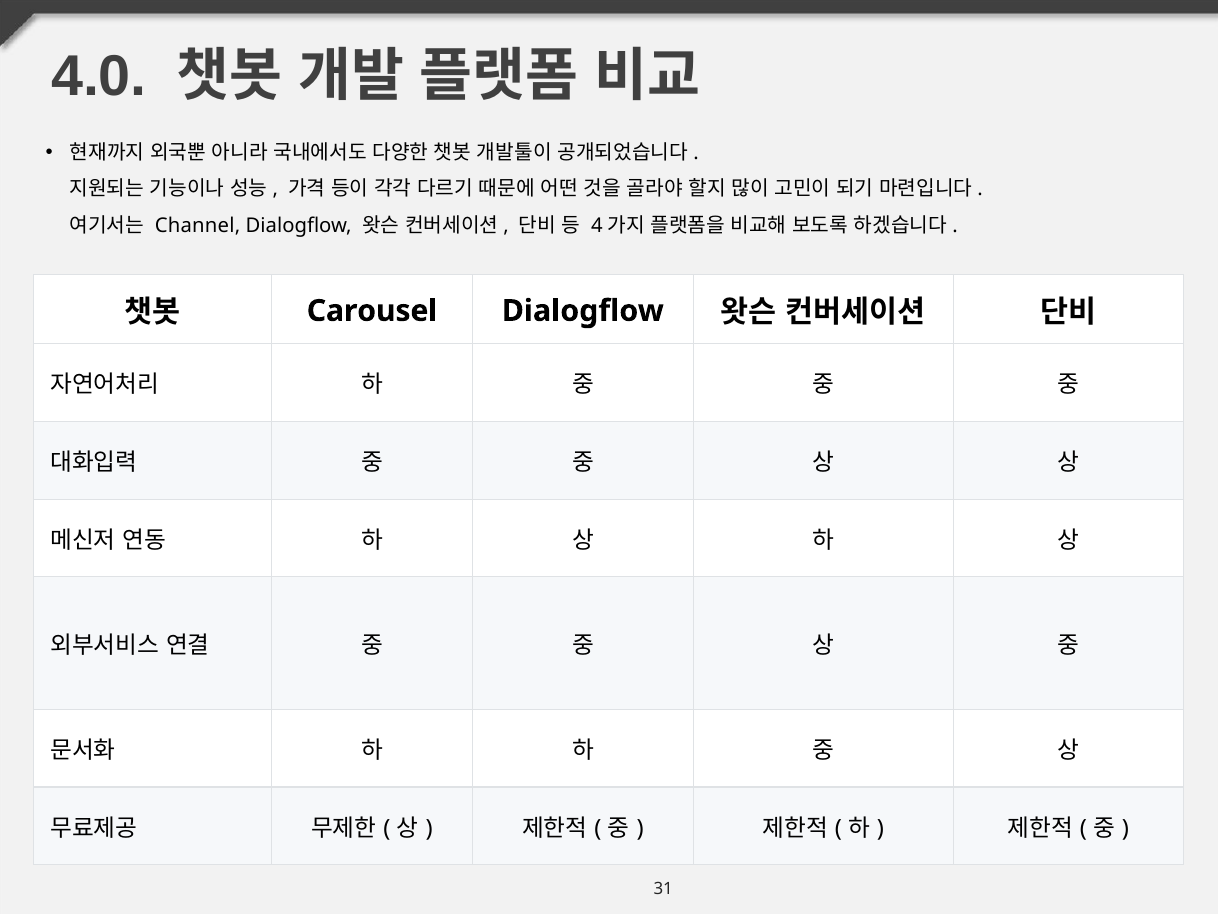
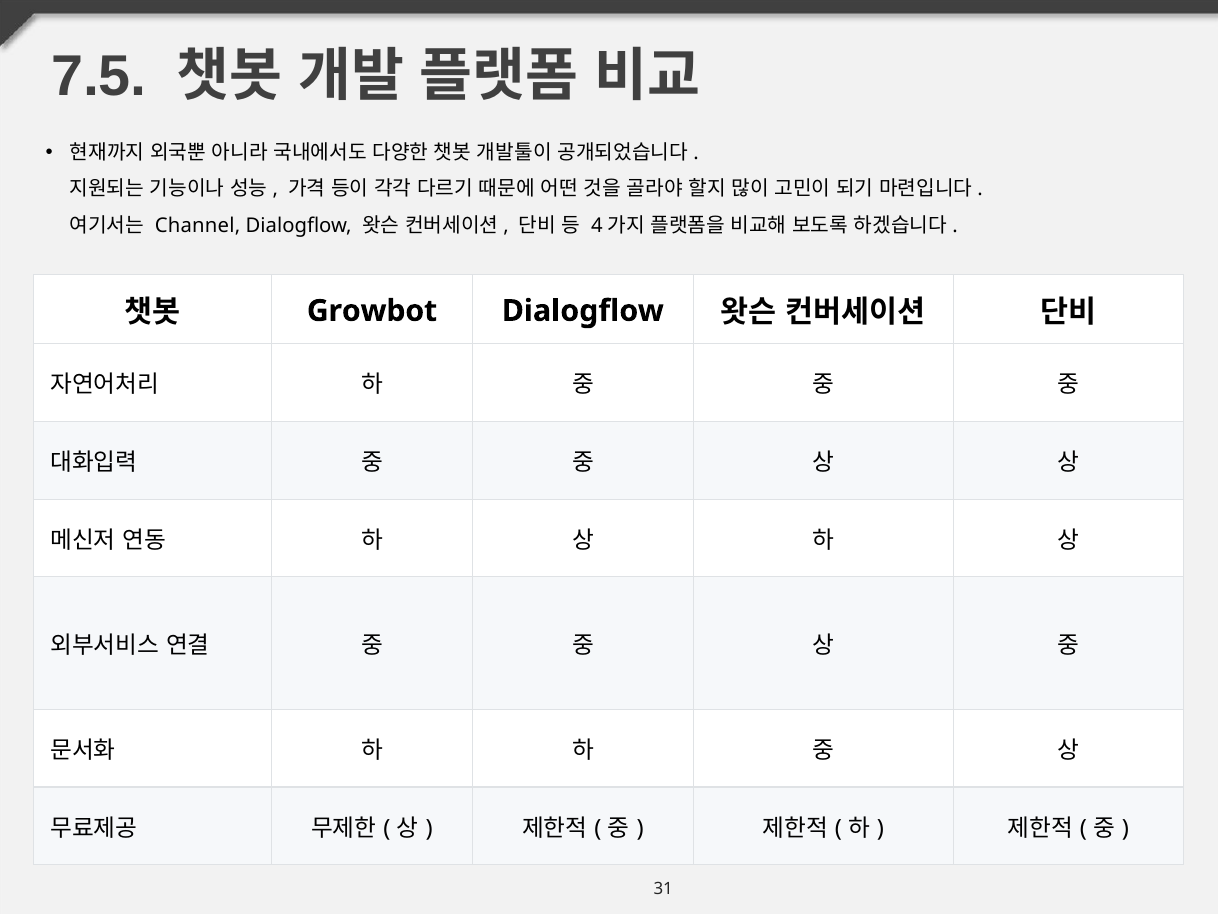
4.0: 4.0 -> 7.5 (99, 76)
Carousel: Carousel -> Growbot (372, 311)
